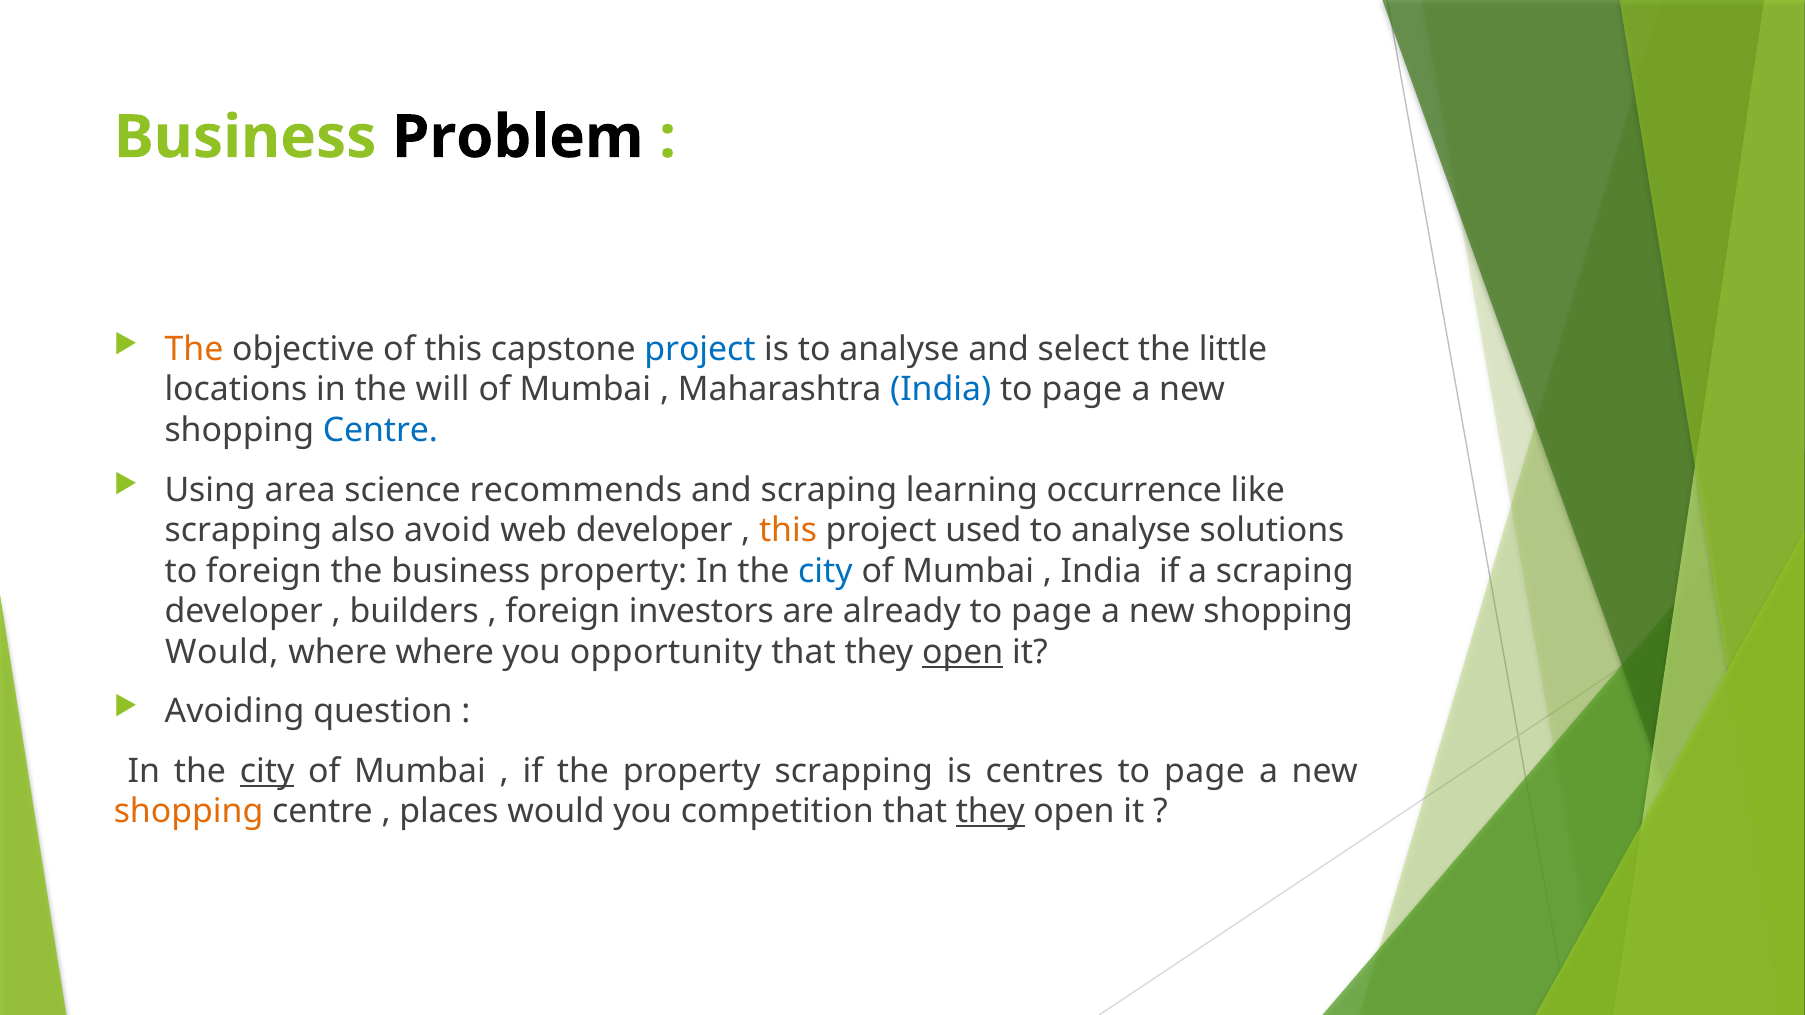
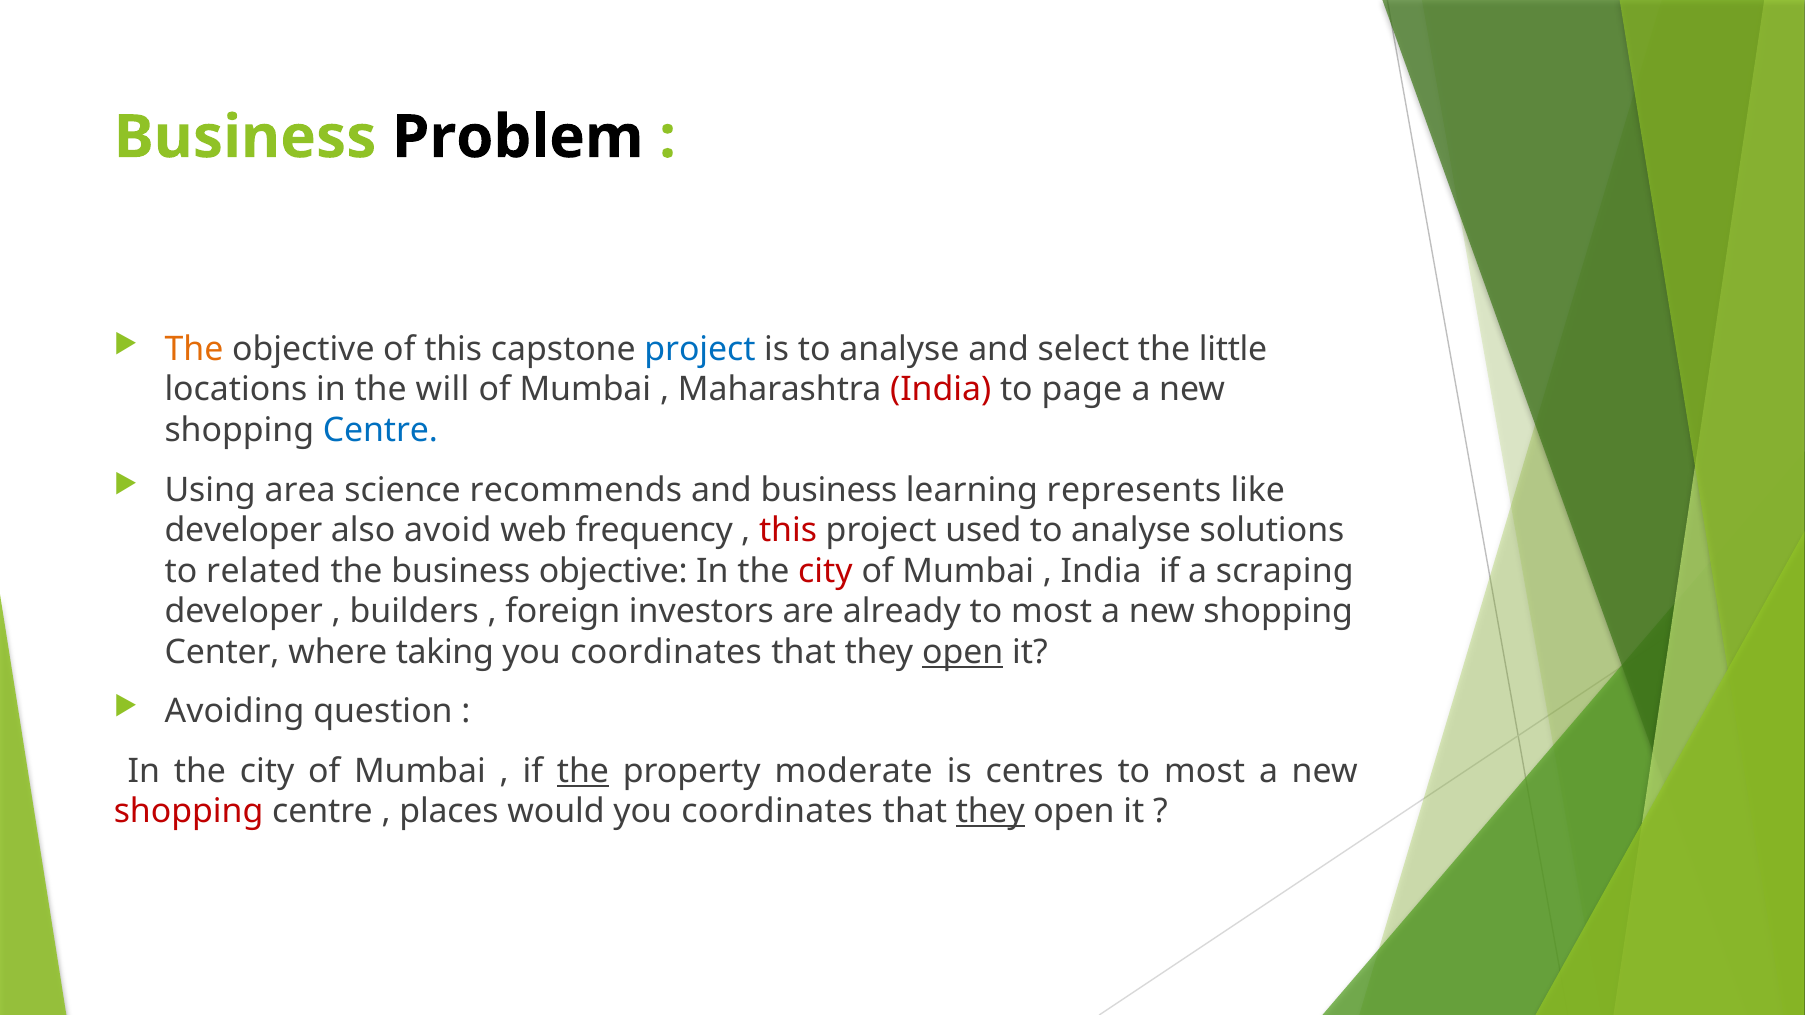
India colour: blue -> red (941, 390)
and scraping: scraping -> business (829, 490)
occurrence: occurrence -> represents (1134, 490)
scrapping: scrapping -> developer (243, 531)
web developer: developer -> frequency (654, 531)
this colour: orange -> red (788, 531)
to foreign: foreign -> related (264, 571)
business property: property -> objective (613, 571)
city colour: blue -> red (825, 571)
page: page -> most (1052, 612)
Would: Would -> Center (222, 652)
where where: where -> taking (445, 652)
opportunity: opportunity -> coordinates (666, 652)
city underline: present -> none (267, 771)
the underline: none -> present (583, 771)
property scrapping: scrapping -> moderate (854, 771)
page: page -> most (1205, 771)
shopping colour: orange -> red (189, 812)
would you competition: competition -> coordinates (777, 812)
